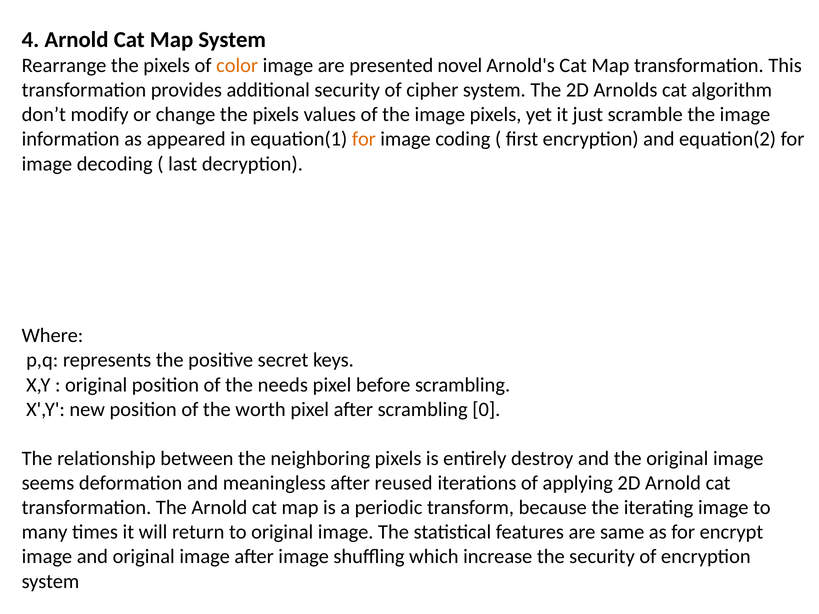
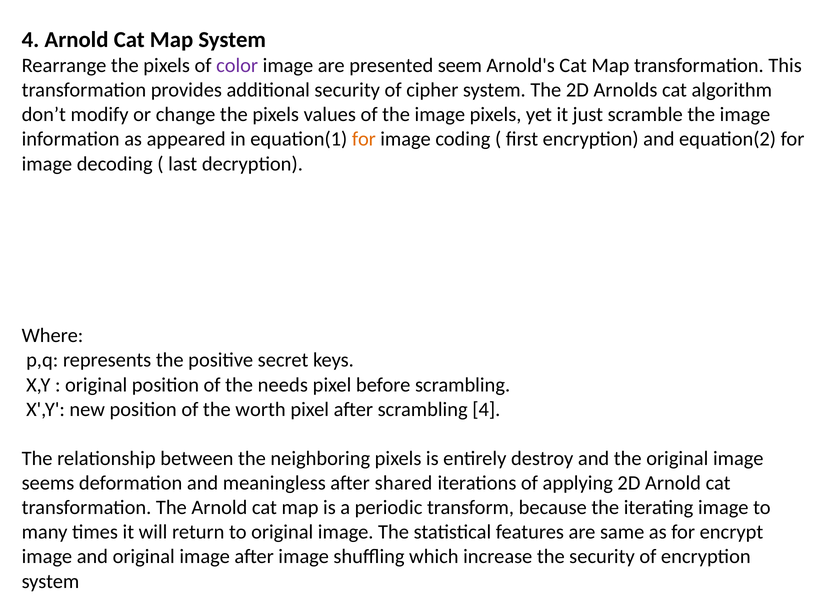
color colour: orange -> purple (237, 66)
novel: novel -> seem (460, 66)
scrambling 0: 0 -> 4 (486, 410)
reused: reused -> shared (404, 483)
